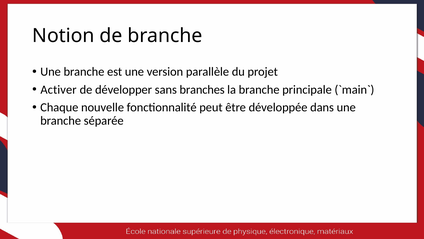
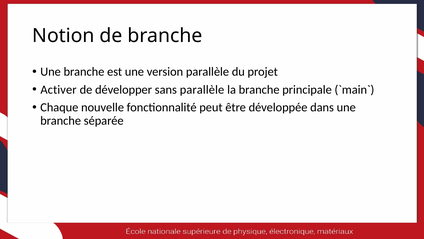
sans branches: branches -> parallèle (202, 89)
